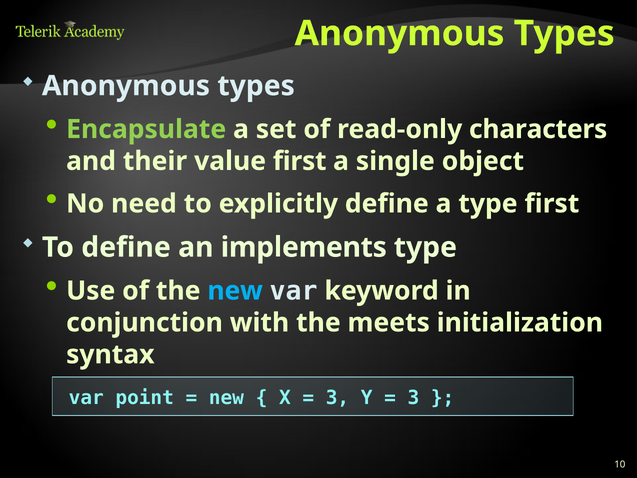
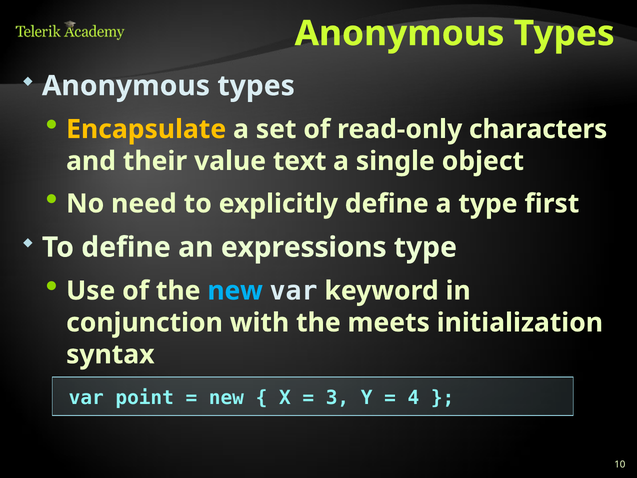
Encapsulate colour: light green -> yellow (146, 129)
value first: first -> text (300, 161)
implements: implements -> expressions (304, 247)
3: 3 -> 4 (413, 397)
